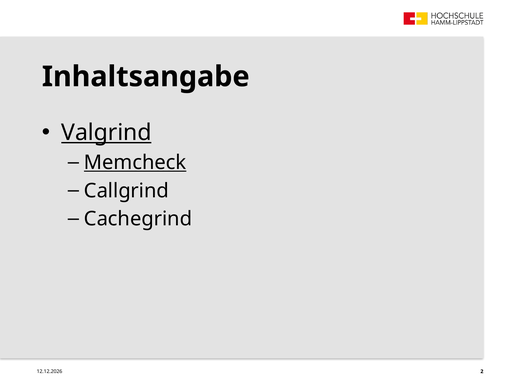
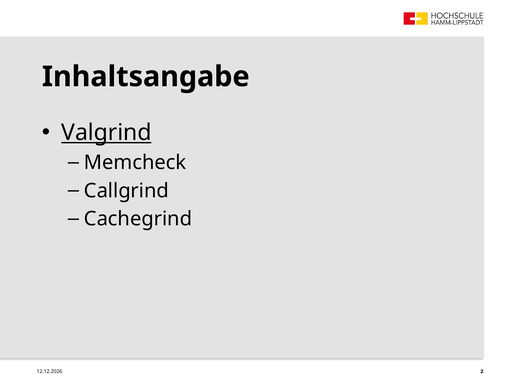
Memcheck underline: present -> none (135, 162)
